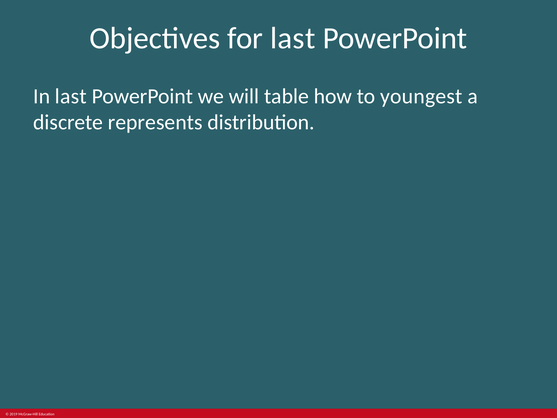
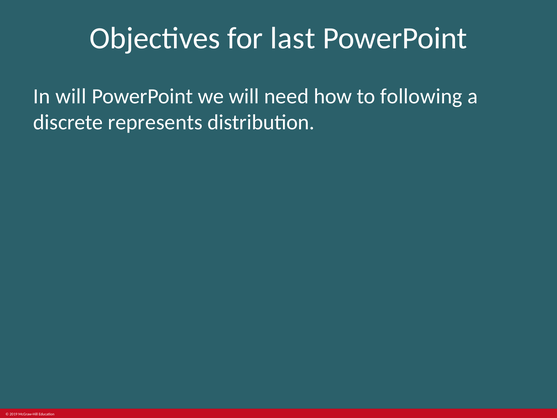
In last: last -> will (71, 96)
table: table -> need (286, 96)
youngest: youngest -> following (421, 96)
